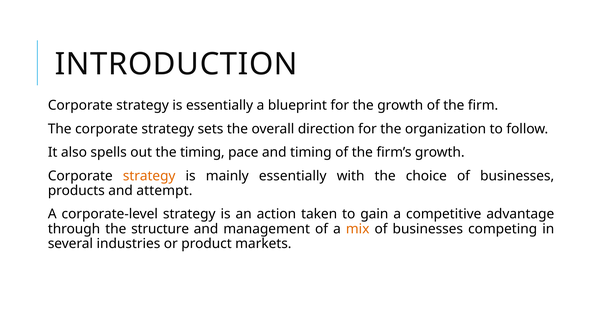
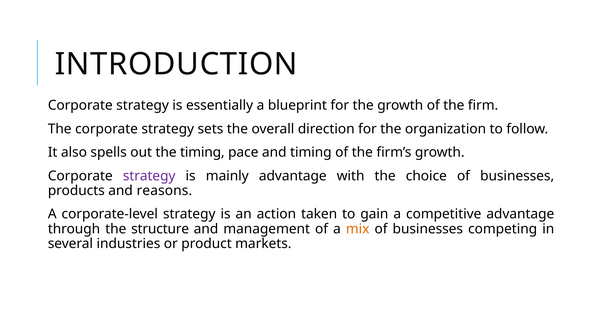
strategy colour: orange -> purple (149, 176)
mainly essentially: essentially -> advantage (293, 176)
attempt: attempt -> reasons (164, 191)
